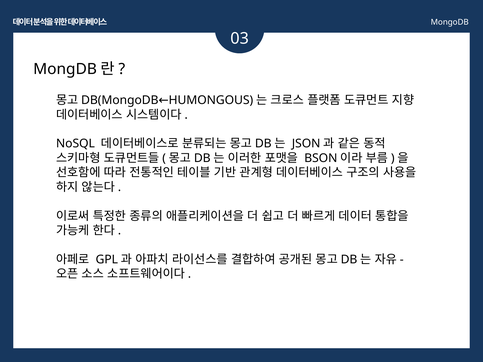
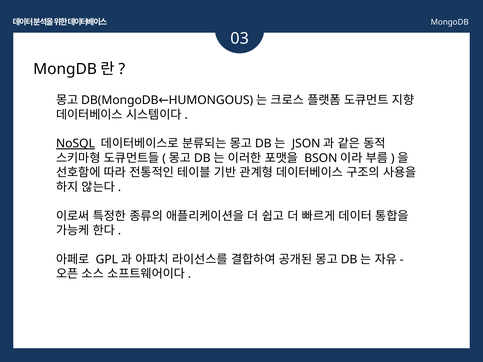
NoSQL underline: none -> present (75, 144)
